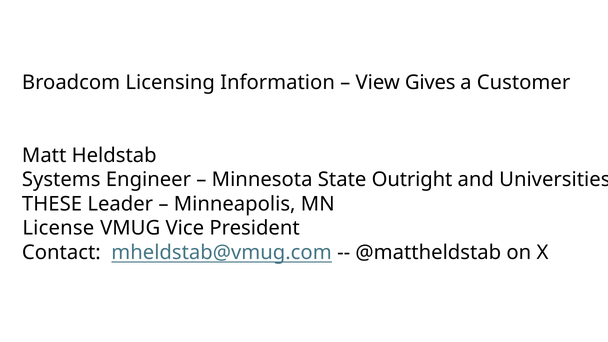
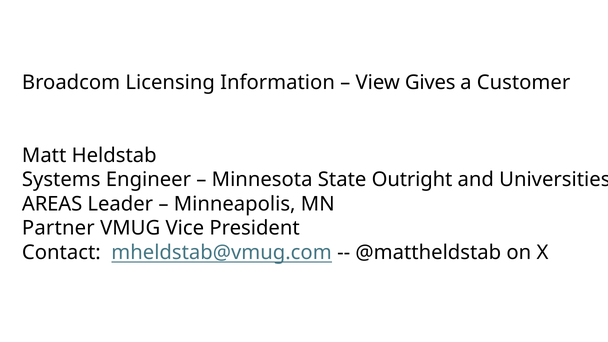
THESE: THESE -> AREAS (52, 204)
License: License -> Partner (58, 228)
